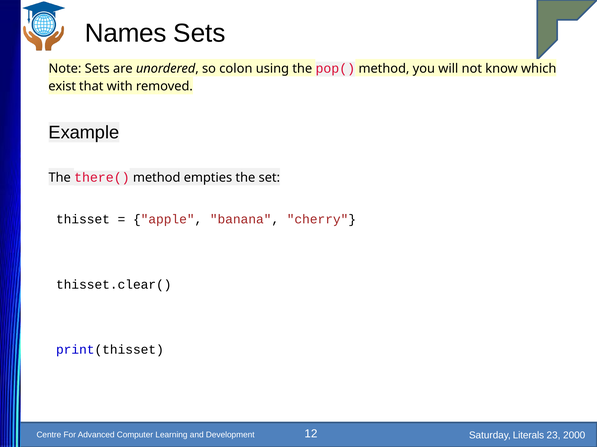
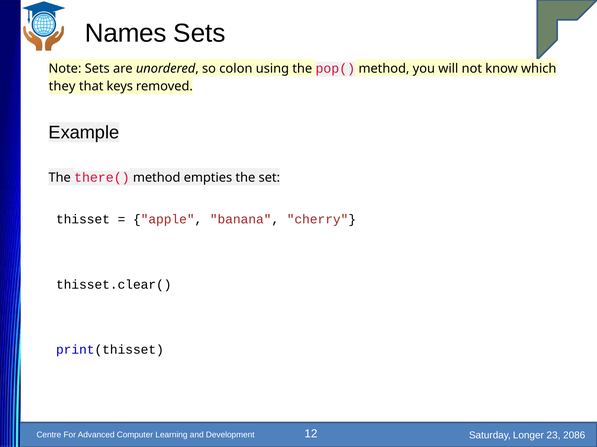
exist: exist -> they (62, 86)
with: with -> keys (120, 86)
Literals: Literals -> Longer (528, 436)
2000: 2000 -> 2086 (574, 436)
